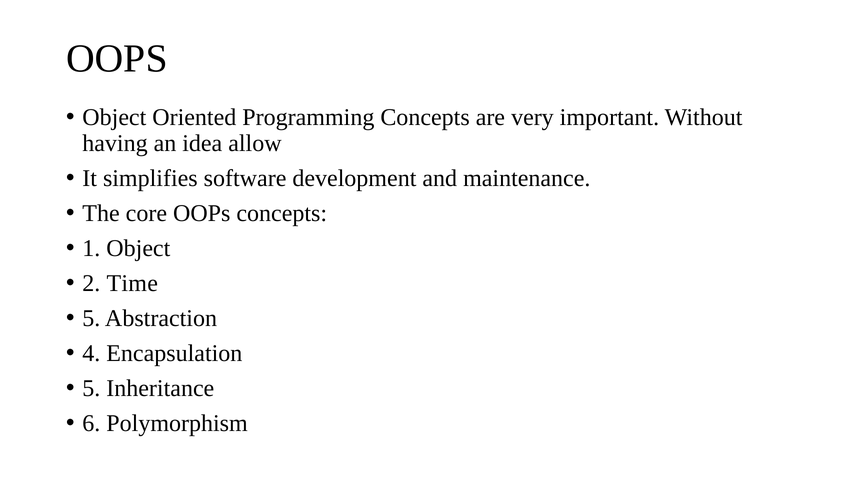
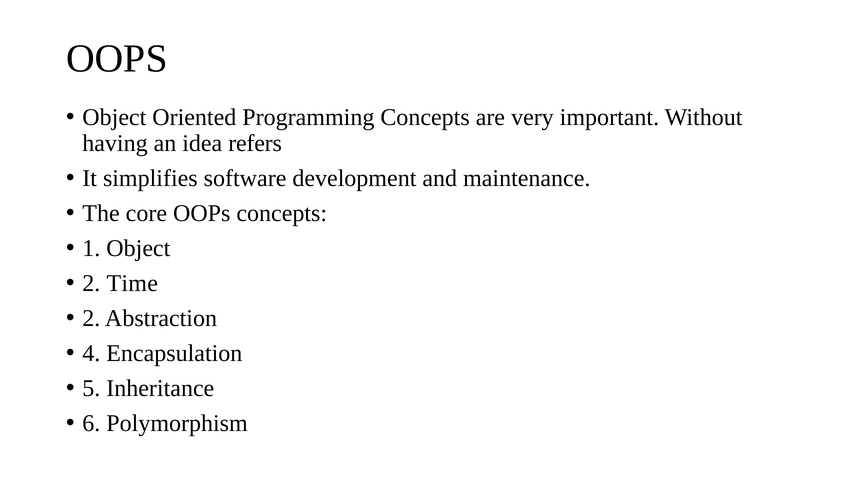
allow: allow -> refers (255, 143)
5: 5 -> 2 (91, 318)
